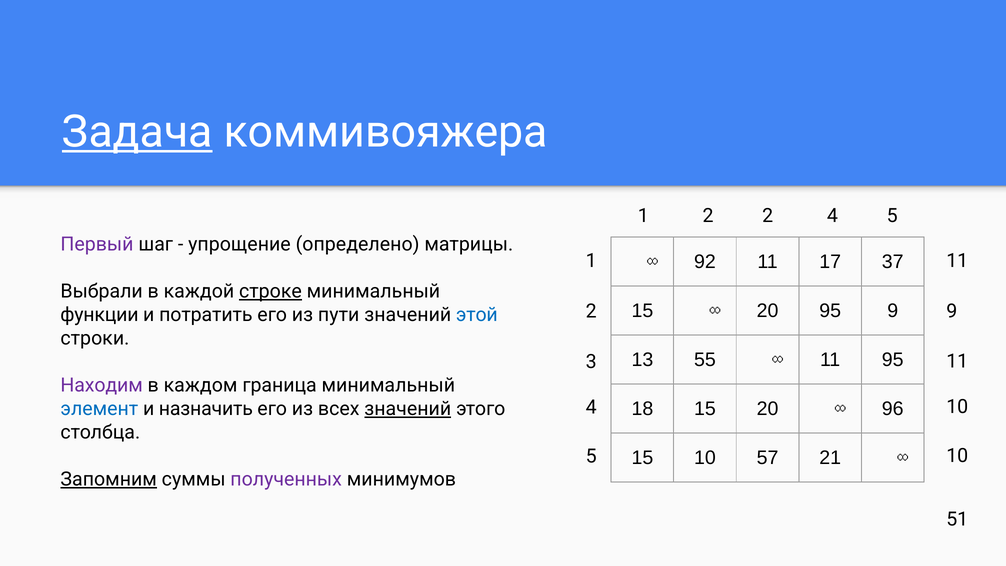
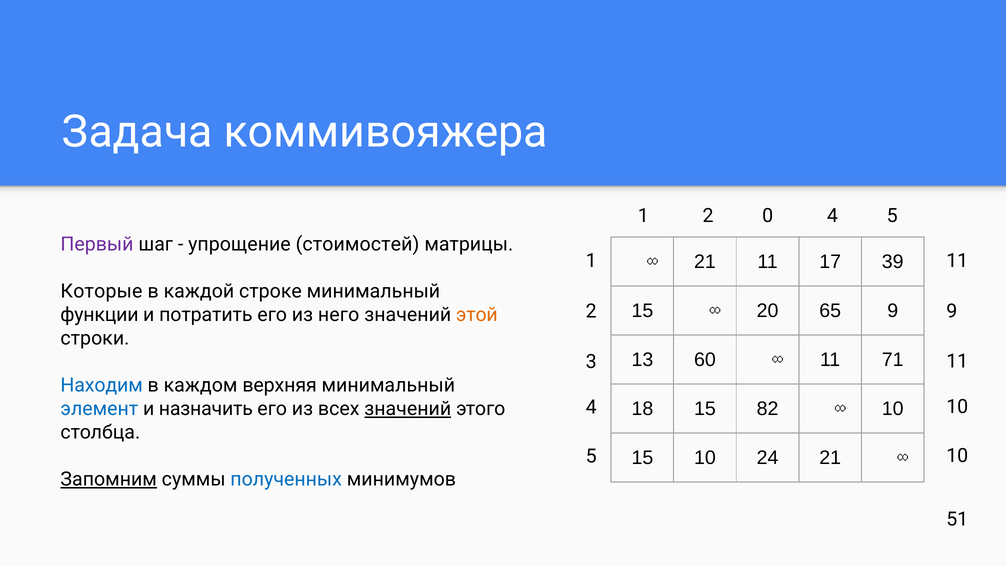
Задача underline: present -> none (137, 132)
2 2: 2 -> 0 (768, 216)
определено: определено -> стоимостей (358, 244)
92: 92 -> 21 (705, 262)
37: 37 -> 39 (893, 262)
Выбрали: Выбрали -> Которые (101, 291)
строке underline: present -> none (270, 291)
20 95: 95 -> 65 (830, 311)
пути: пути -> него (339, 315)
этой colour: blue -> orange (477, 315)
55: 55 -> 60 (705, 360)
11 95: 95 -> 71 (893, 360)
Находим colour: purple -> blue (102, 385)
граница: граница -> верхняя (280, 385)
15 20: 20 -> 82 (768, 409)
96: 96 -> 10 (893, 409)
57: 57 -> 24 (768, 458)
полученных colour: purple -> blue (286, 479)
